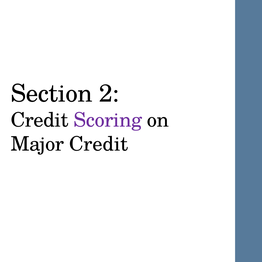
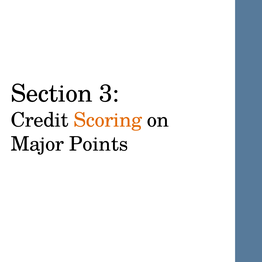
2: 2 -> 3 (109, 94)
Scoring colour: purple -> orange (108, 120)
Major Credit: Credit -> Points (99, 144)
